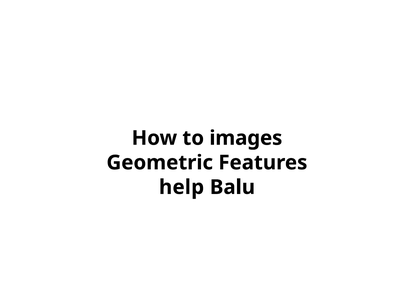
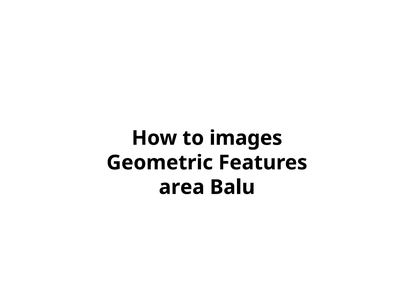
help: help -> area (182, 187)
